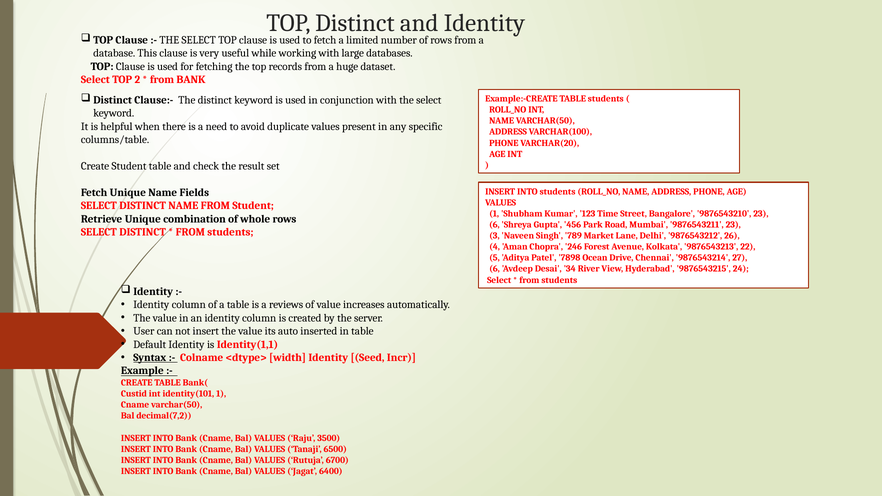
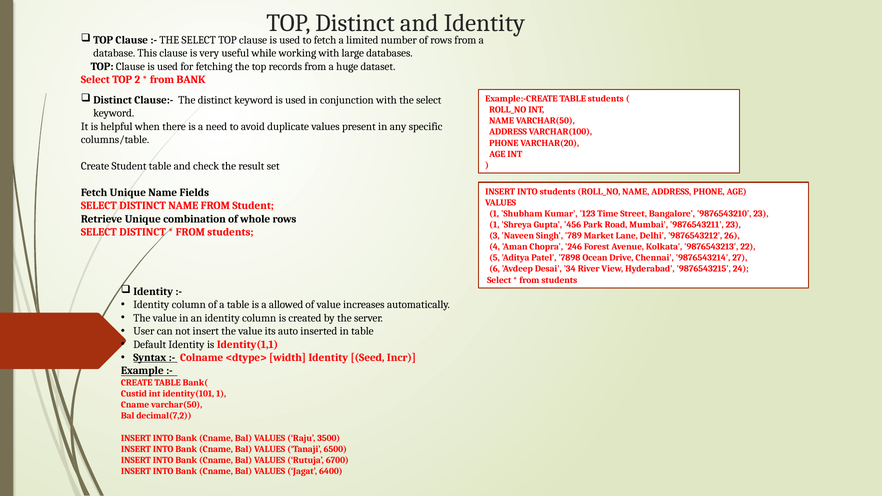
6: 6 -> 1 (494, 225)
reviews: reviews -> allowed (286, 305)
